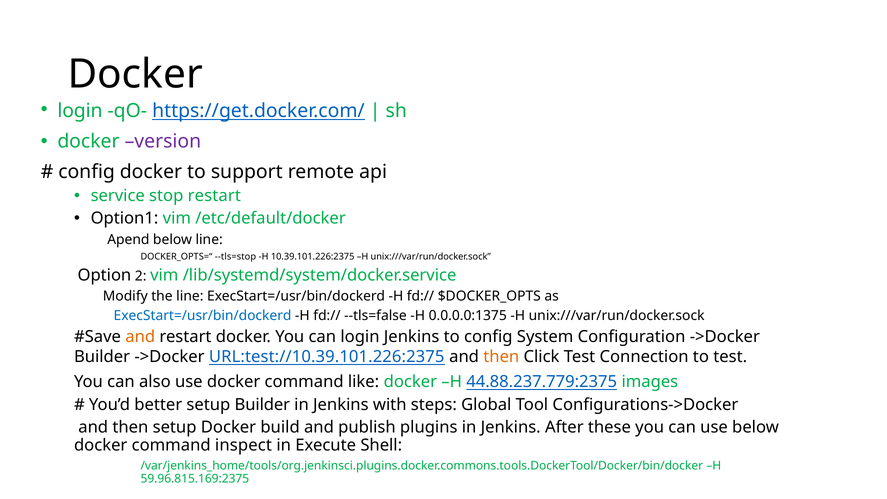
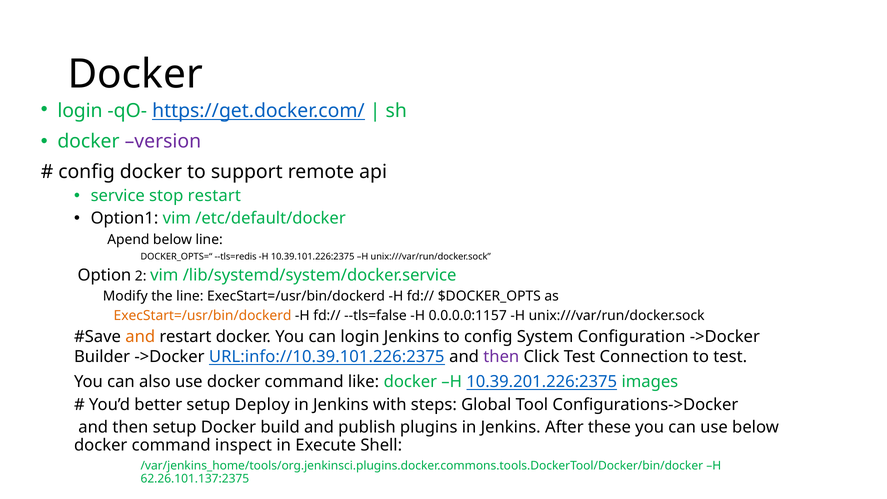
--tls=stop: --tls=stop -> --tls=redis (236, 257)
ExecStart=/usr/bin/dockerd colour: blue -> orange (203, 316)
0.0.0.0:1375: 0.0.0.0:1375 -> 0.0.0.0:1157 (468, 316)
URL:test://10.39.101.226:2375: URL:test://10.39.101.226:2375 -> URL:info://10.39.101.226:2375 (327, 357)
then colour: orange -> purple (501, 357)
44.88.237.779:2375: 44.88.237.779:2375 -> 10.39.201.226:2375 (542, 382)
setup Builder: Builder -> Deploy (262, 405)
59.96.815.169:2375: 59.96.815.169:2375 -> 62.26.101.137:2375 (195, 478)
